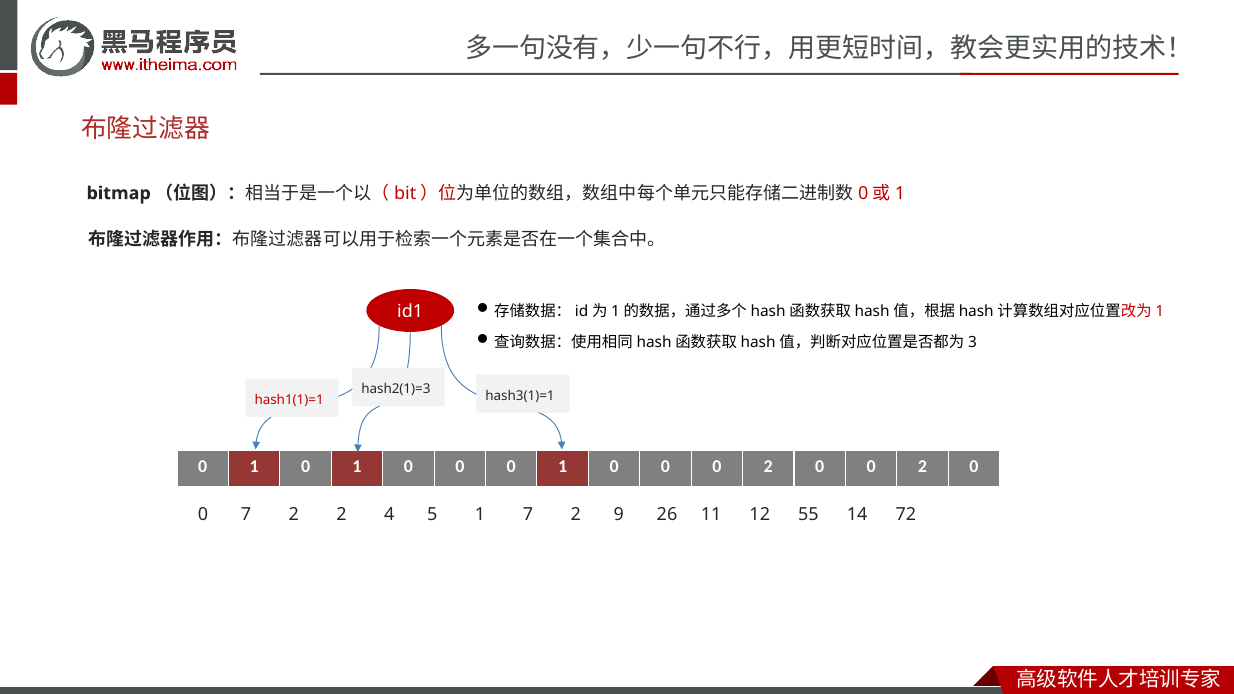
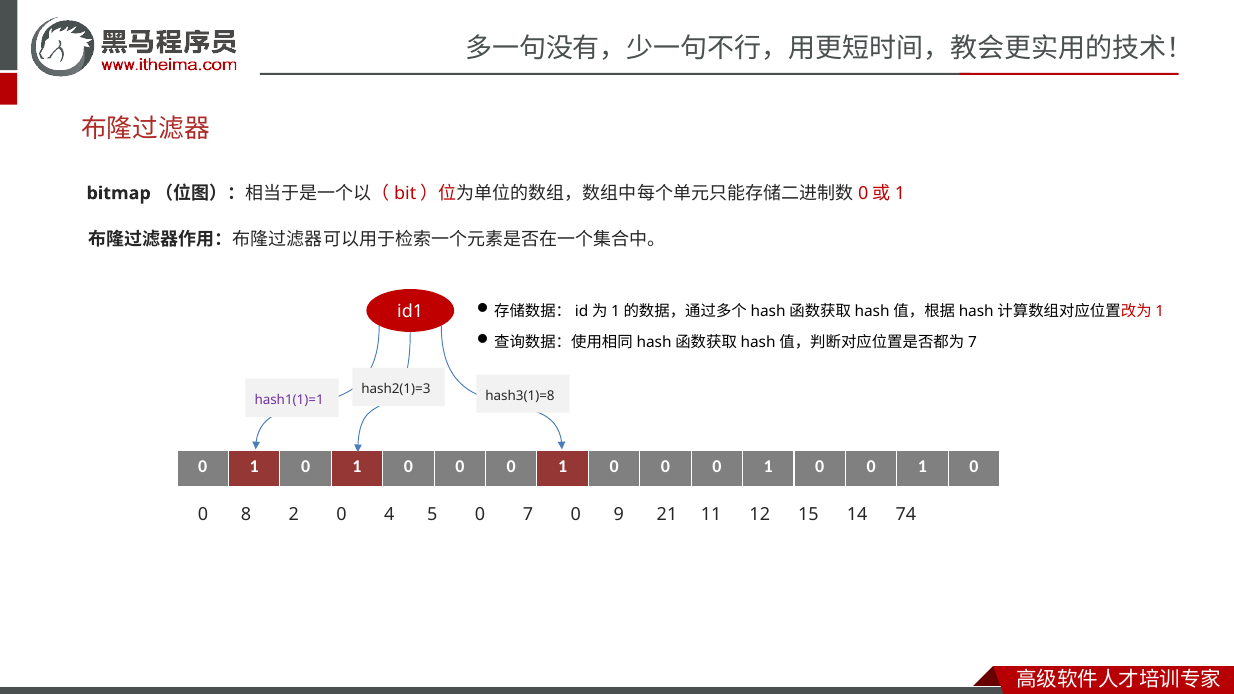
3: 3 -> 7 (973, 342)
hash3(1)=1: hash3(1)=1 -> hash3(1)=8 (520, 396)
hash1(1)=1 colour: red -> purple (289, 400)
2: 2 -> 1 (768, 466)
2: 2 -> 1 (923, 466)
0 7: 7 -> 8 (246, 515)
2 2: 2 -> 0 (342, 515)
5 1: 1 -> 0 (480, 515)
2: 2 -> 0 (576, 515)
26: 26 -> 21 (667, 515)
55: 55 -> 15 (808, 515)
72: 72 -> 74 (906, 515)
